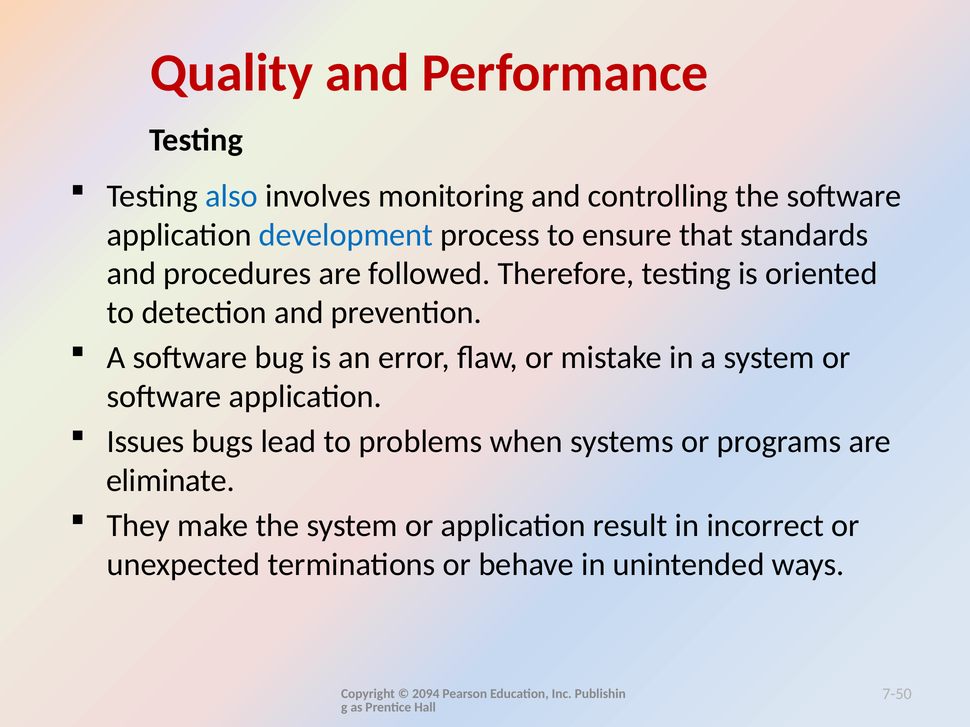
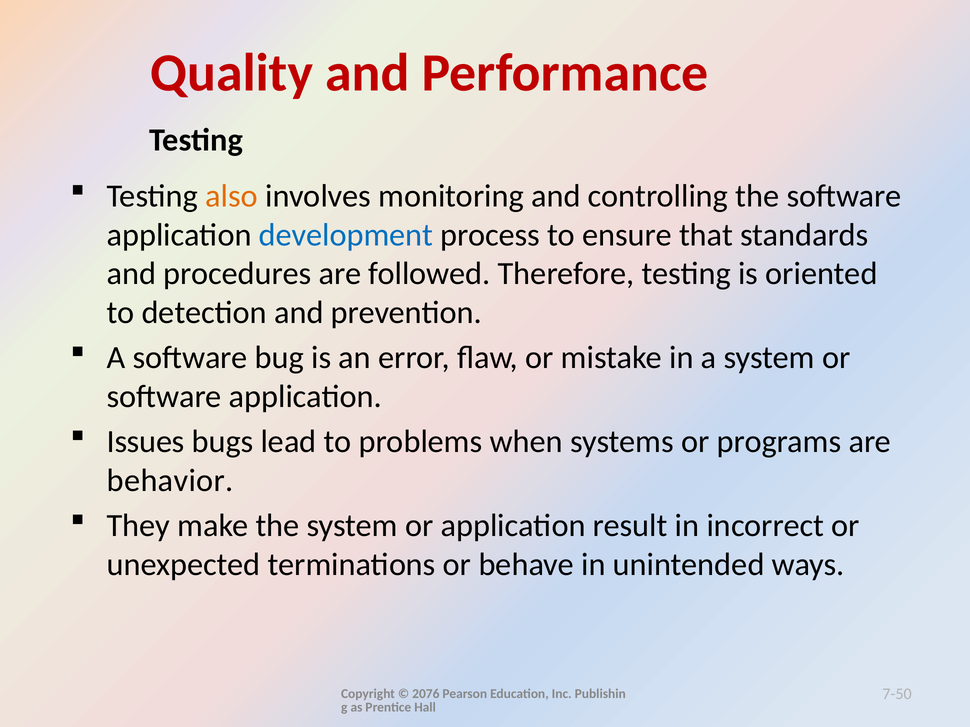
also colour: blue -> orange (232, 196)
eliminate: eliminate -> behavior (170, 481)
2094: 2094 -> 2076 (426, 694)
